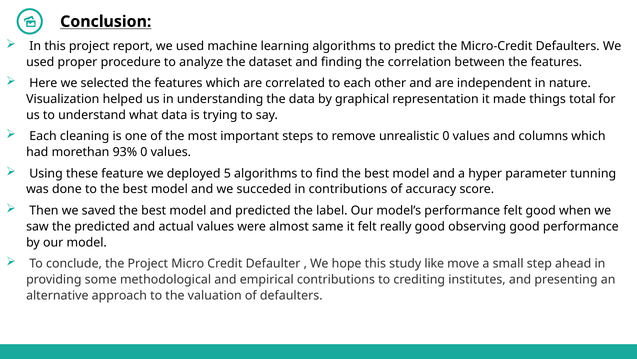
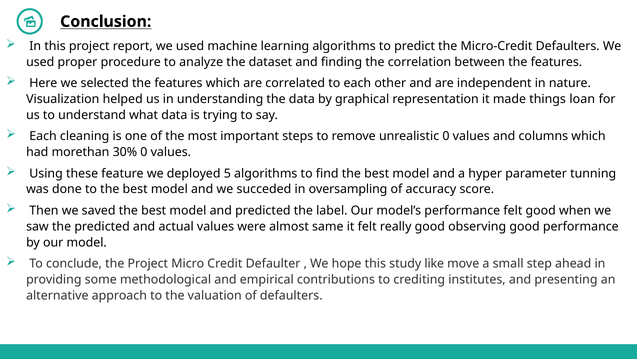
total: total -> loan (582, 99)
93%: 93% -> 30% (125, 152)
in contributions: contributions -> oversampling (348, 189)
